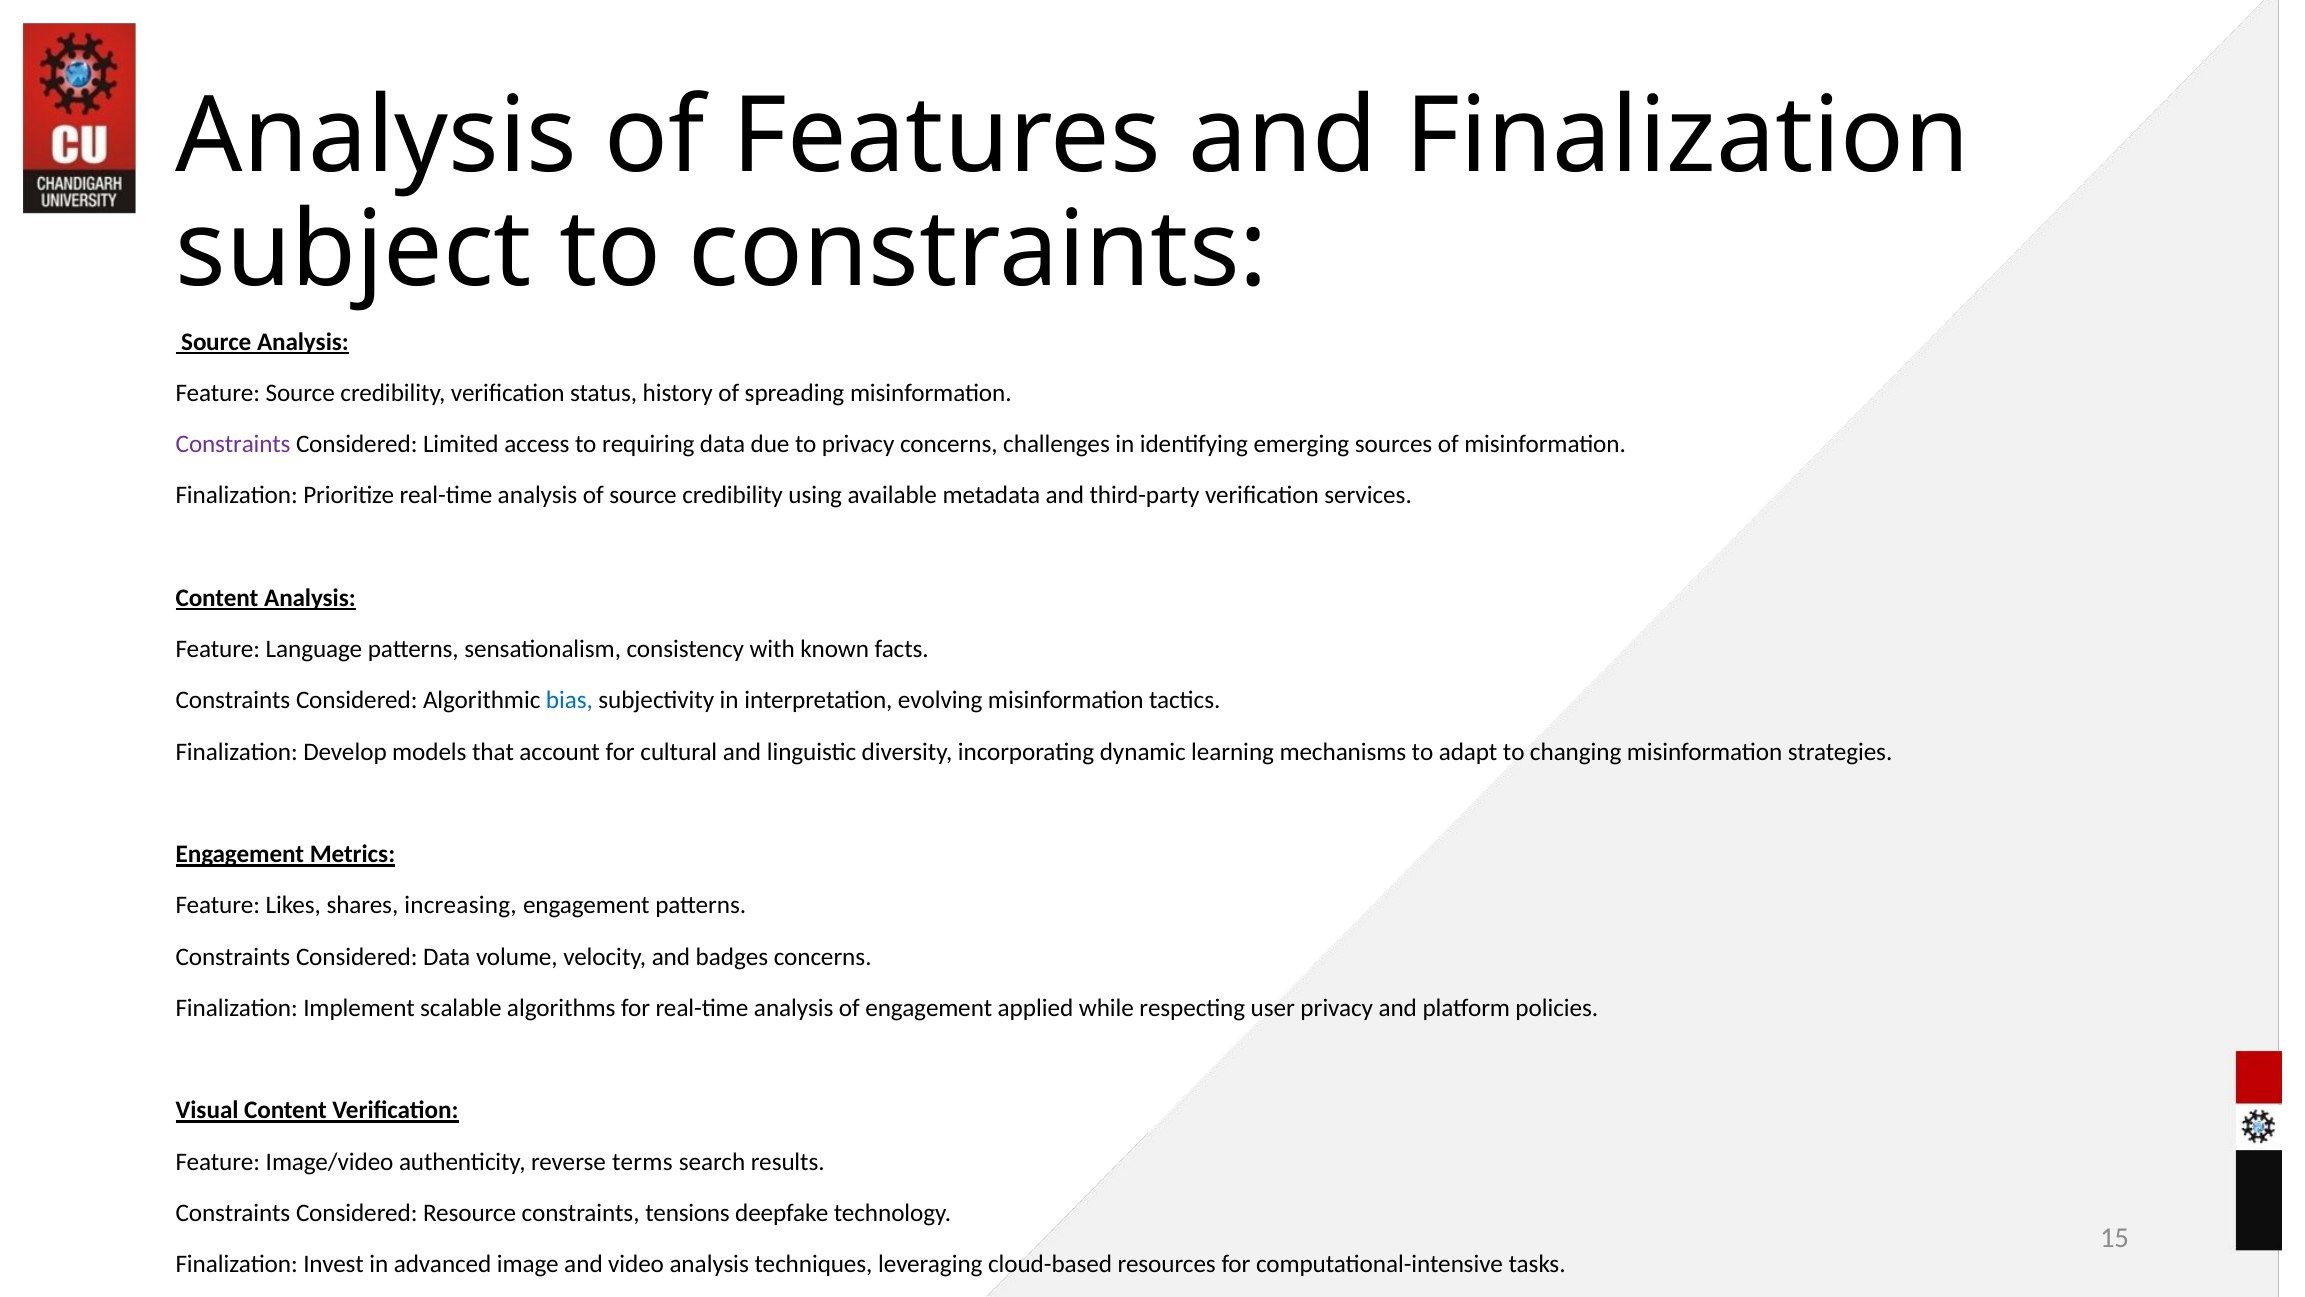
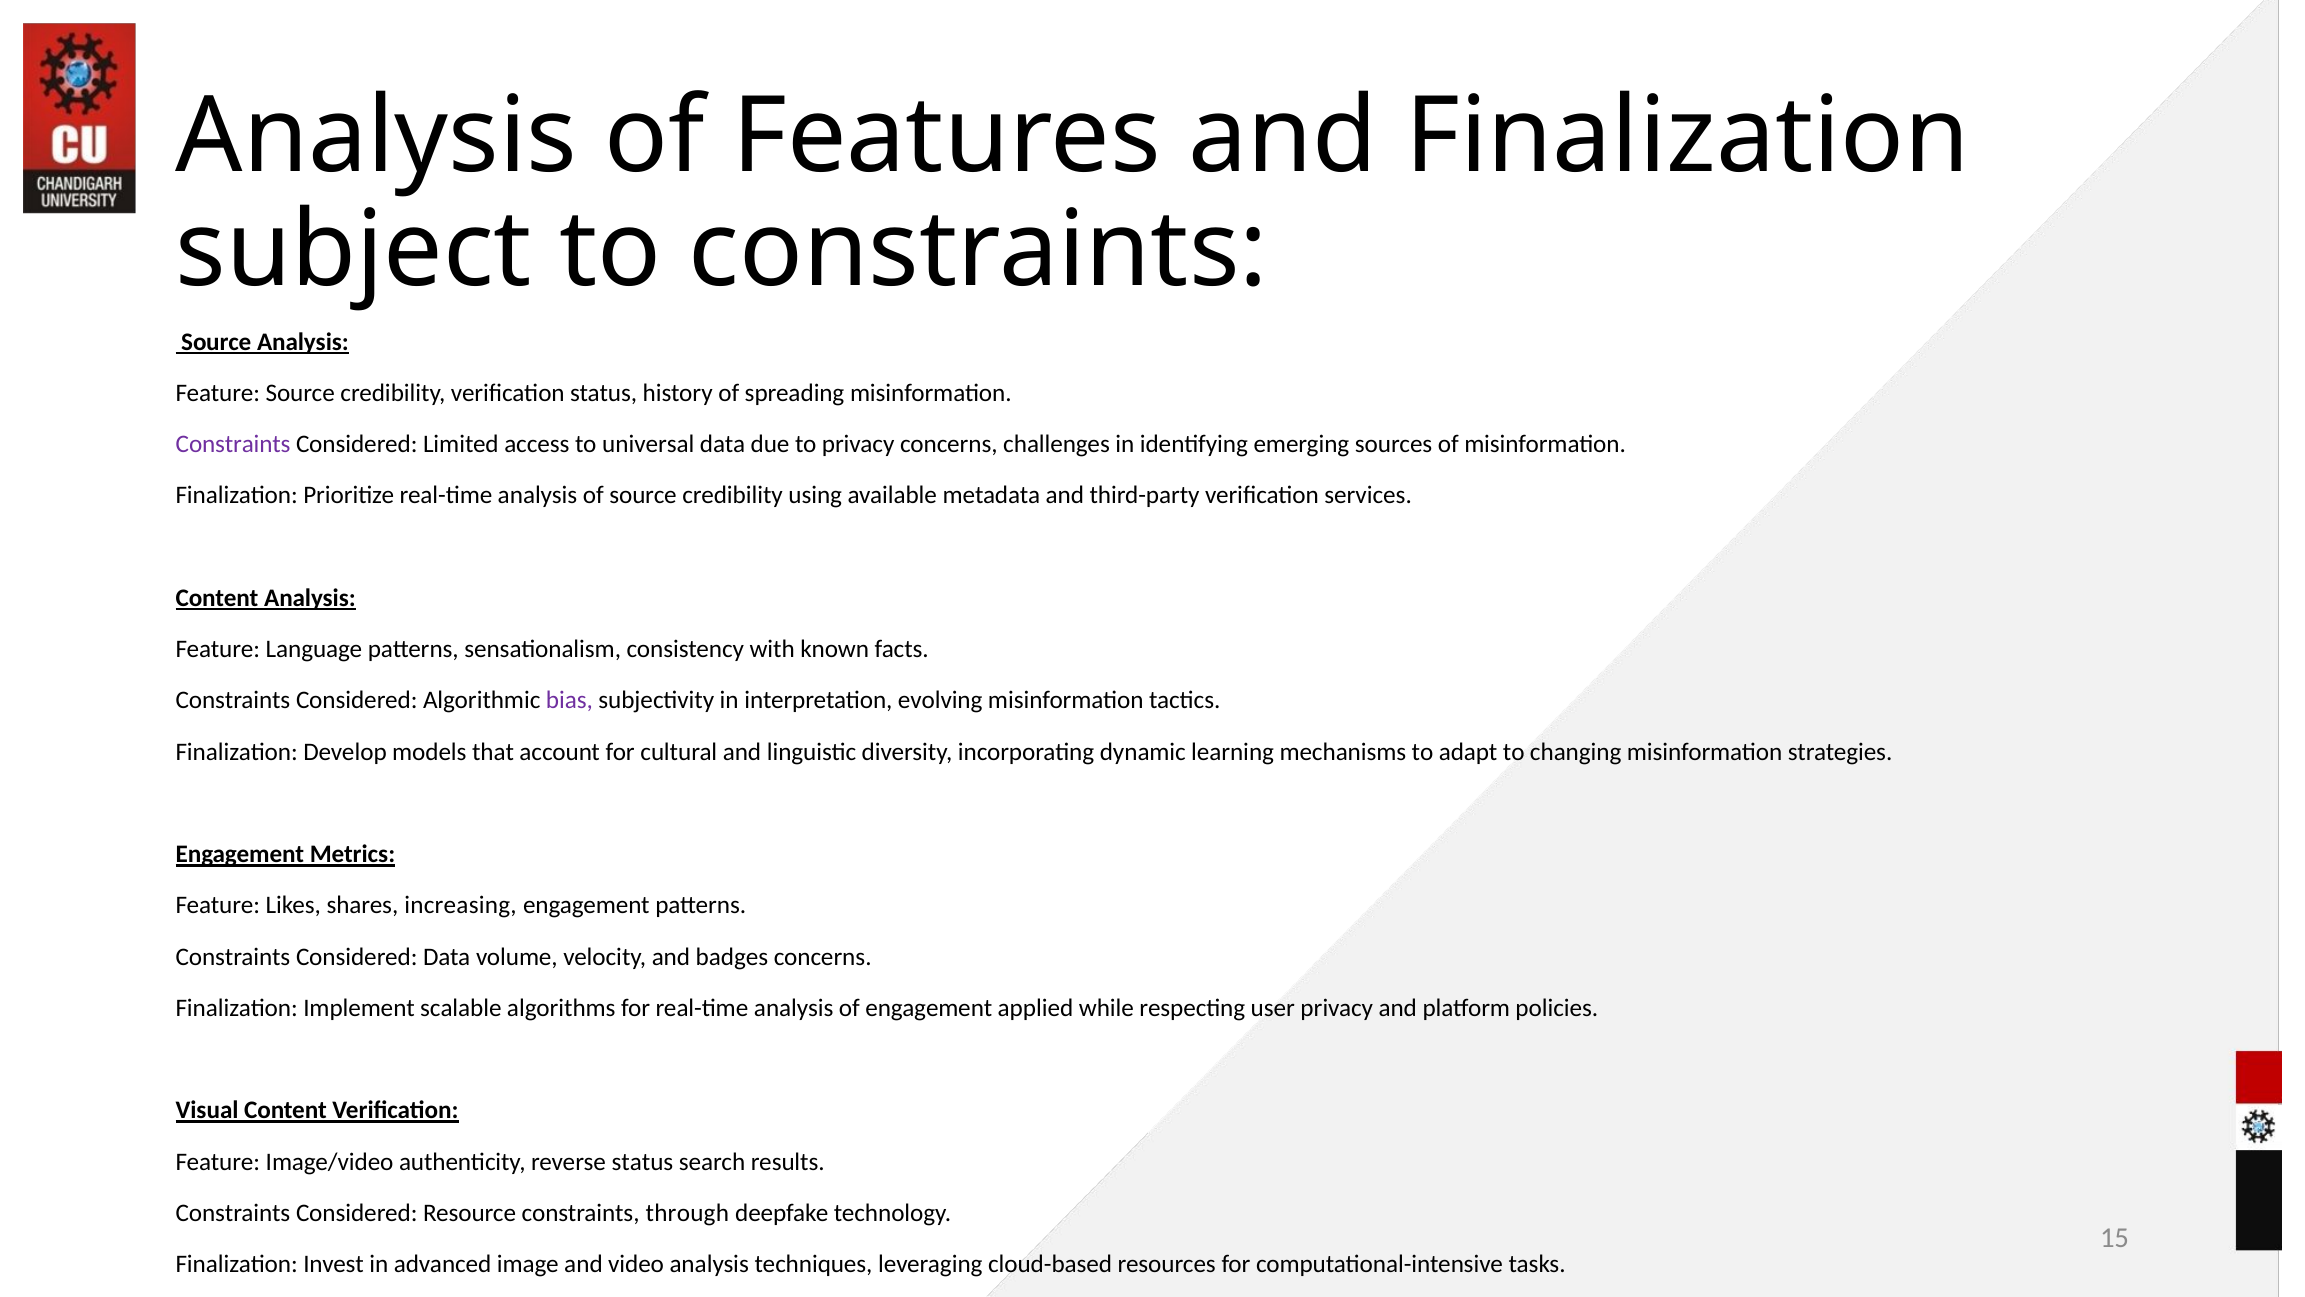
requiring: requiring -> universal (648, 444)
bias colour: blue -> purple (569, 700)
reverse terms: terms -> status (642, 1162)
tensions: tensions -> through (687, 1213)
